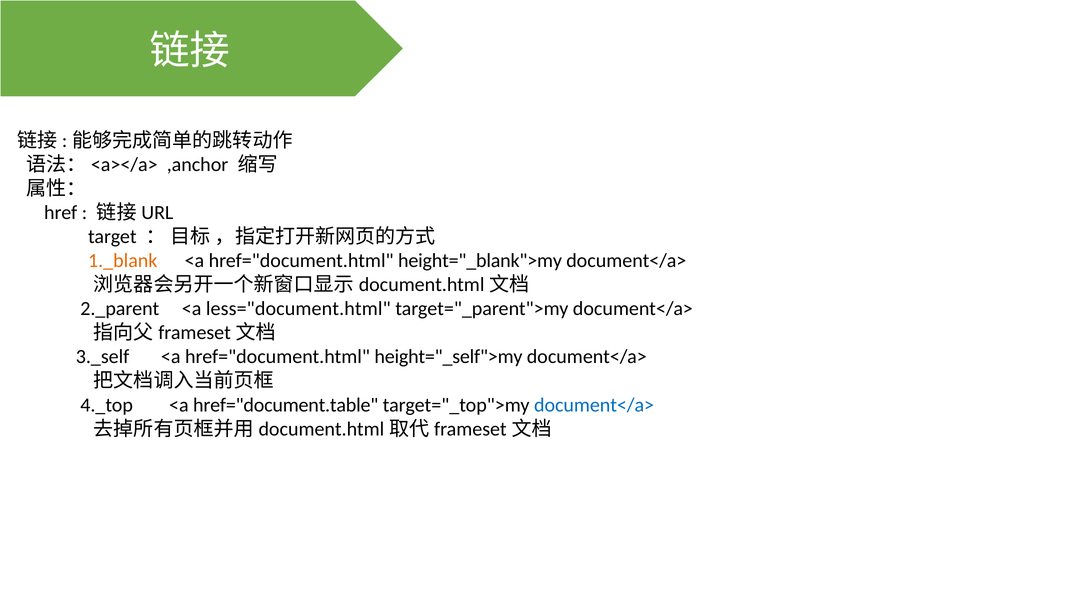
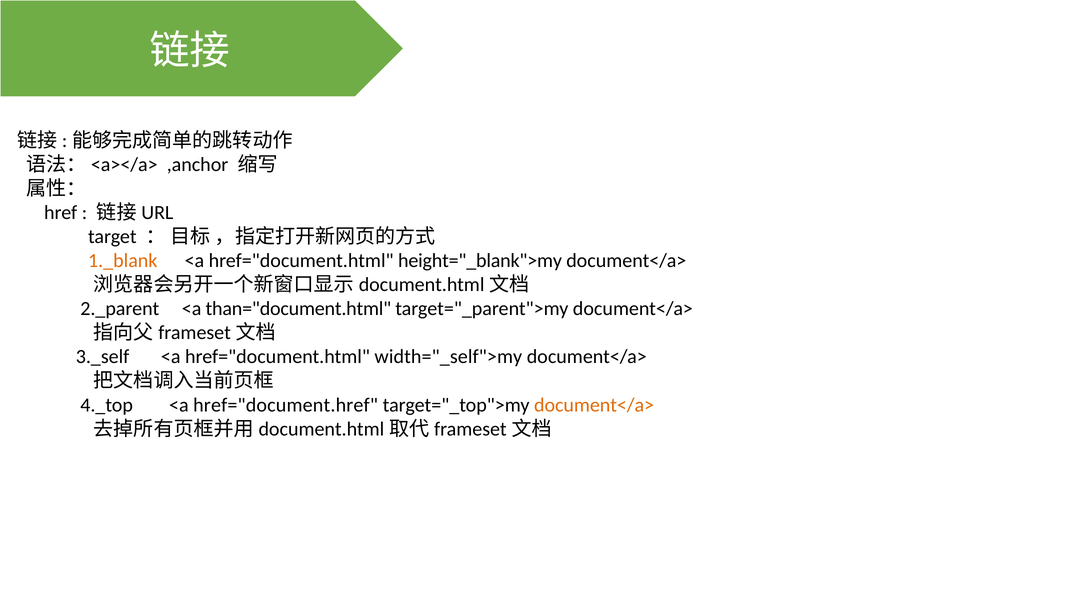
less="document.html: less="document.html -> than="document.html (298, 309)
height="_self">my: height="_self">my -> width="_self">my (448, 357)
href="document.table: href="document.table -> href="document.href (286, 405)
document</a> colour: blue -> orange (594, 405)
